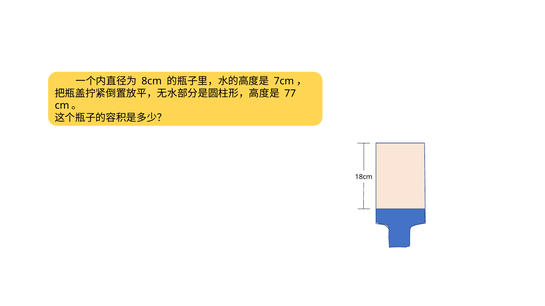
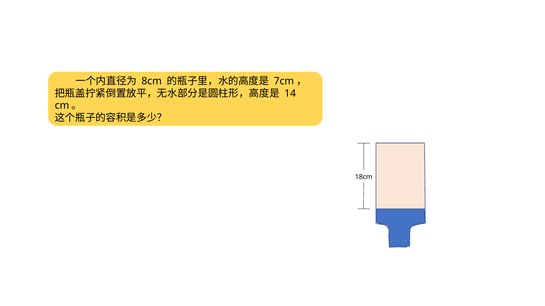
77: 77 -> 14 (290, 94)
